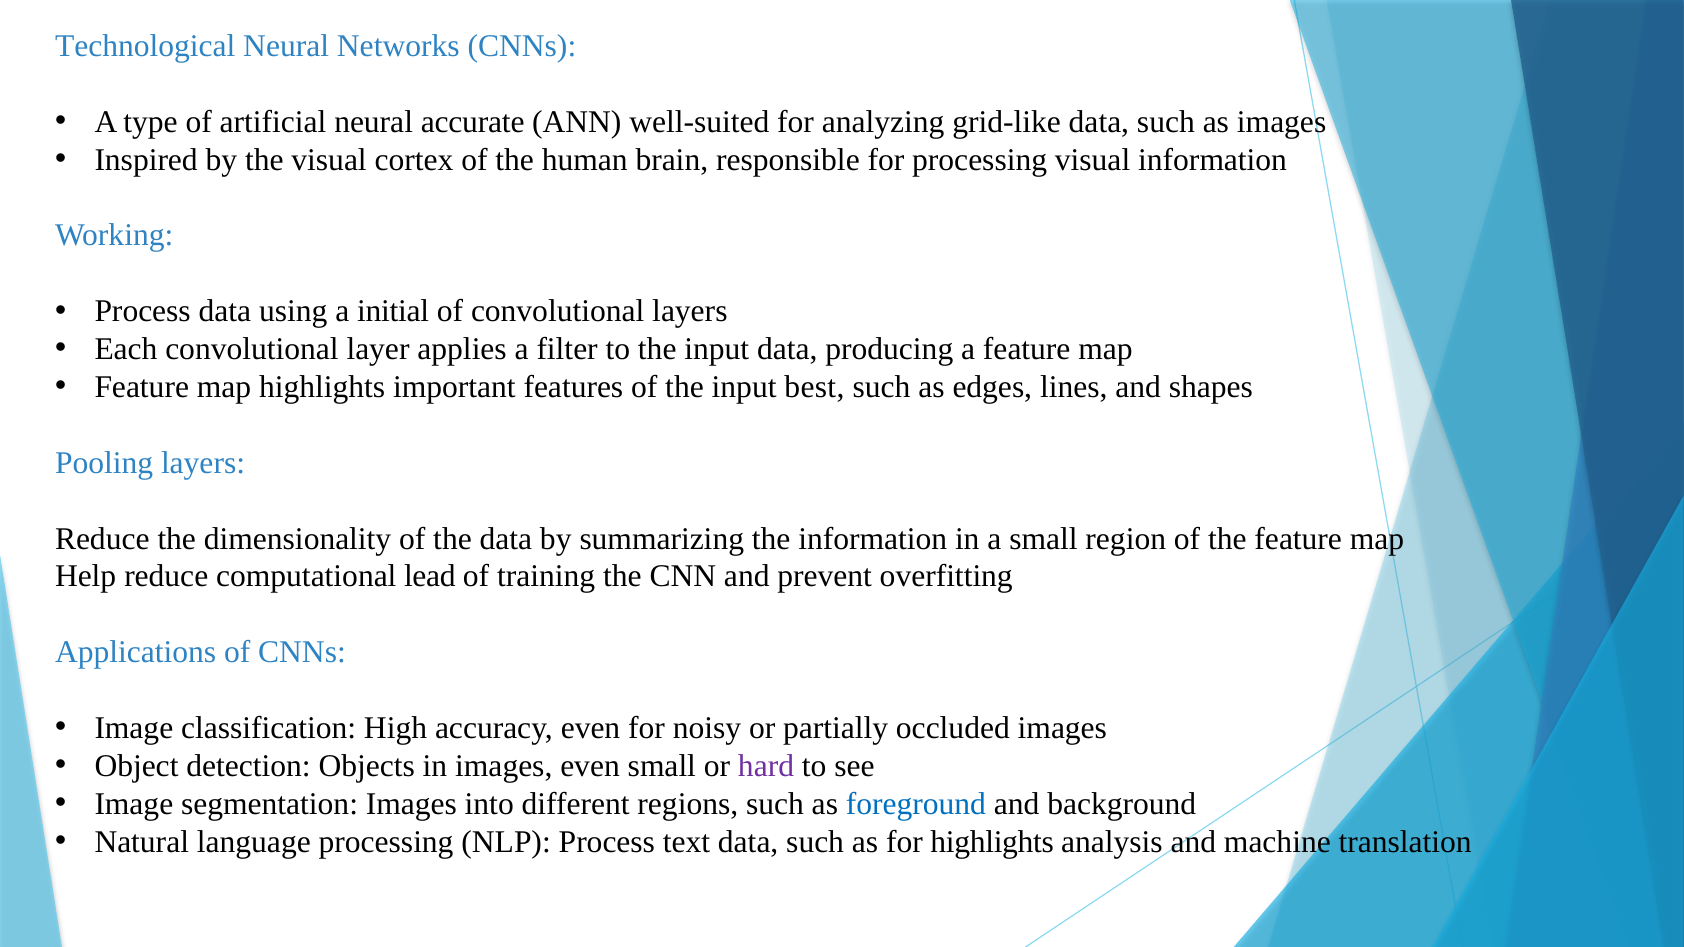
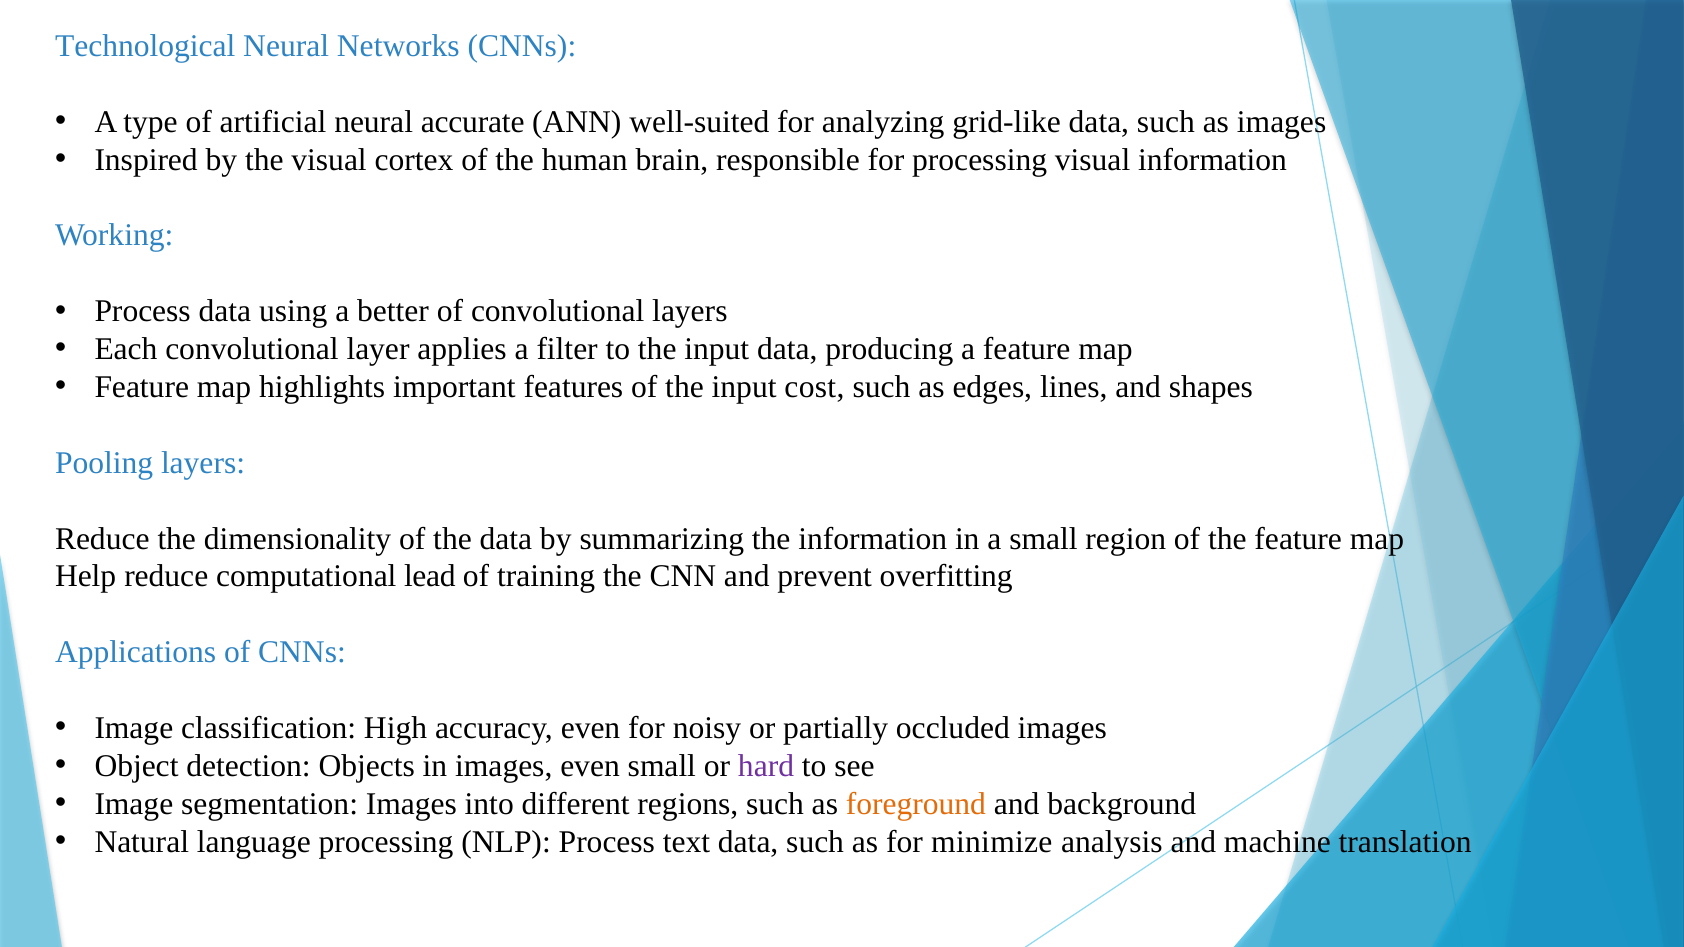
initial: initial -> better (393, 311)
best: best -> cost (814, 387)
foreground colour: blue -> orange (916, 804)
for highlights: highlights -> minimize (992, 842)
